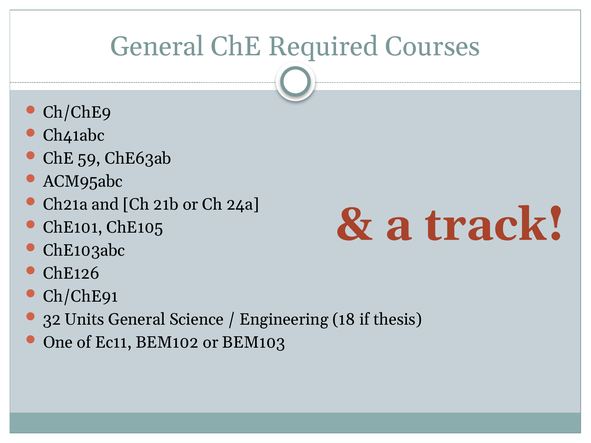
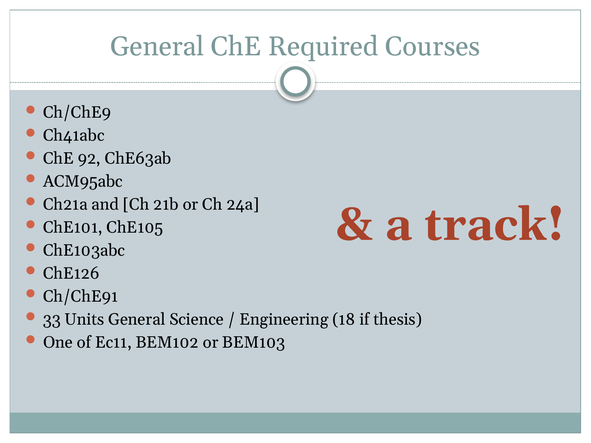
59: 59 -> 92 (89, 159)
32: 32 -> 33 (52, 320)
